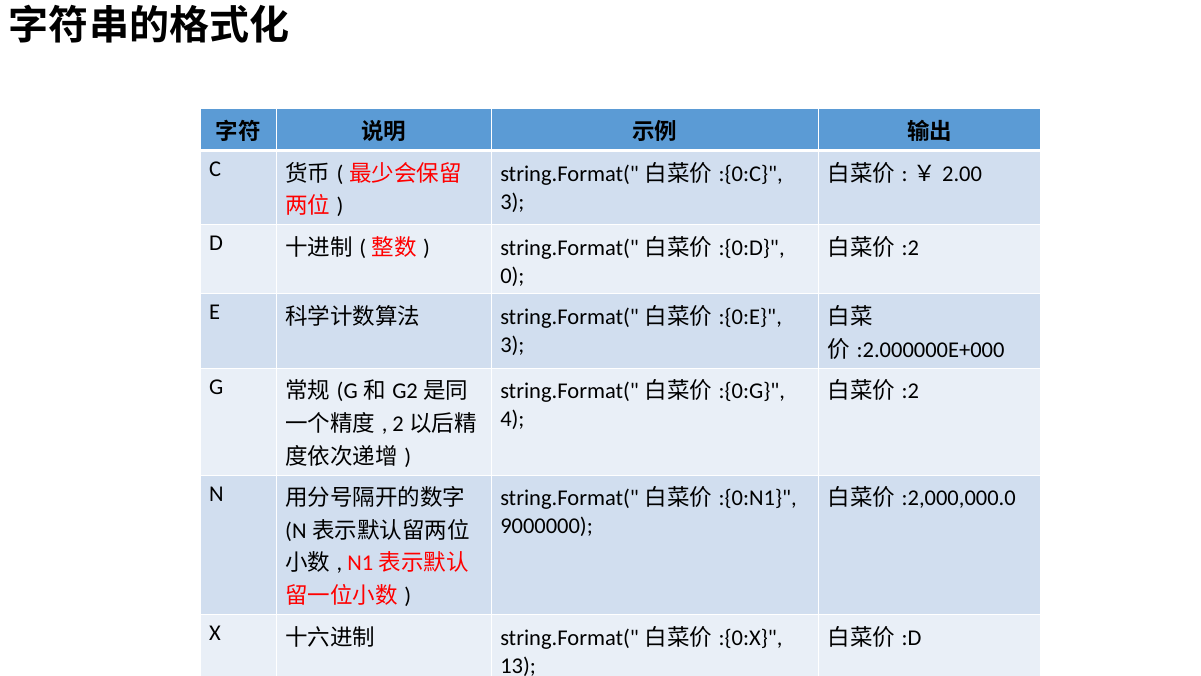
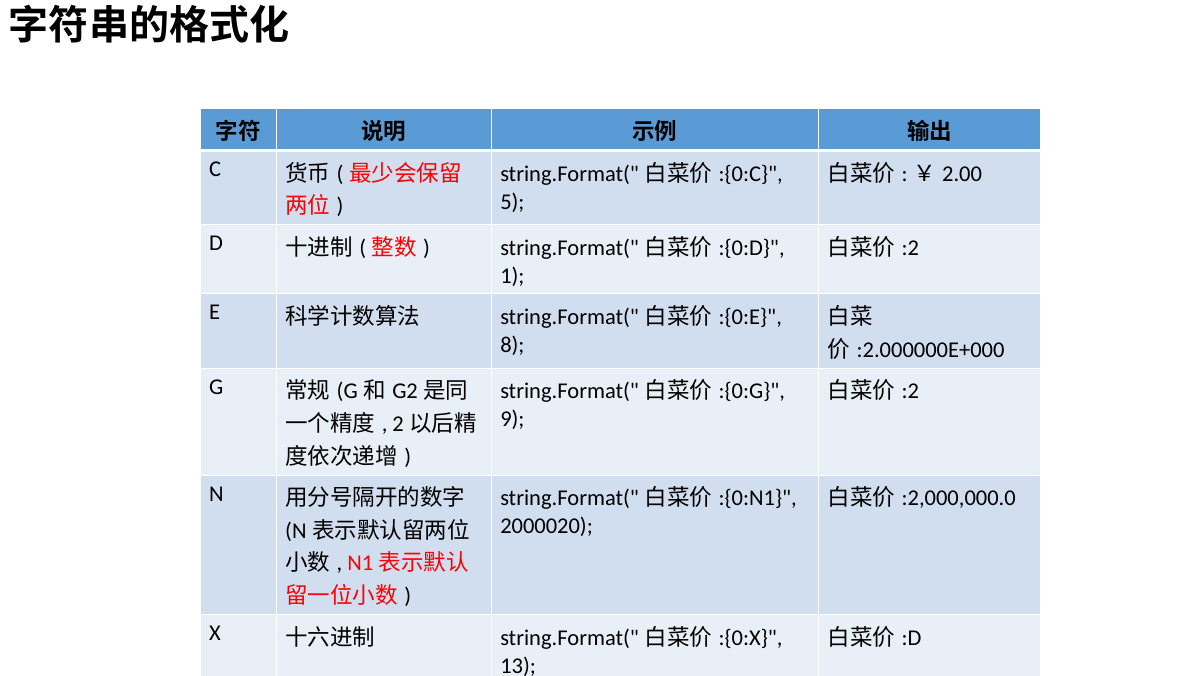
3: 3 -> 5 (512, 202)
0: 0 -> 1 (512, 276)
3: 3 -> 8 (512, 345)
4: 4 -> 9 (512, 419)
9000000: 9000000 -> 2000020 (547, 526)
